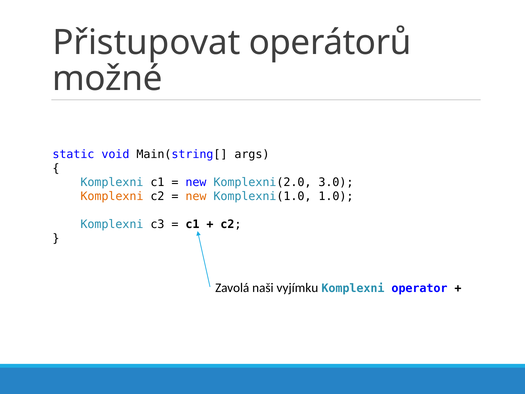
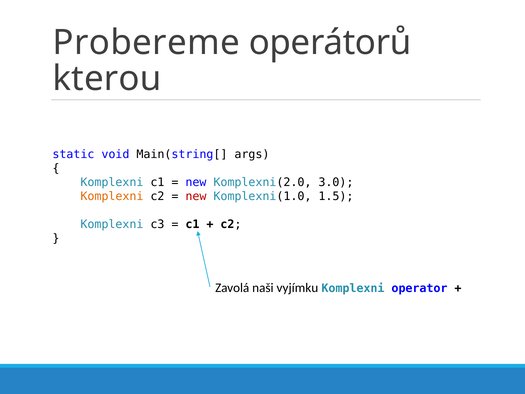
Přistupovat: Přistupovat -> Probereme (146, 43)
možné: možné -> kterou (107, 78)
new colour: orange -> red (196, 196)
1.0: 1.0 -> 1.5 (336, 196)
